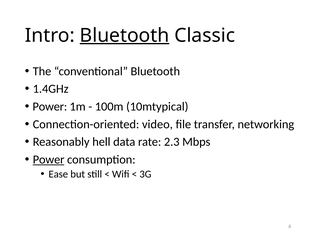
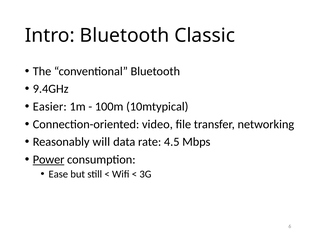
Bluetooth underline: present -> none (125, 35)
1.4GHz: 1.4GHz -> 9.4GHz (51, 89)
Power: Power -> Easier (50, 107)
hell: hell -> will (101, 142)
2.3: 2.3 -> 4.5 (172, 142)
